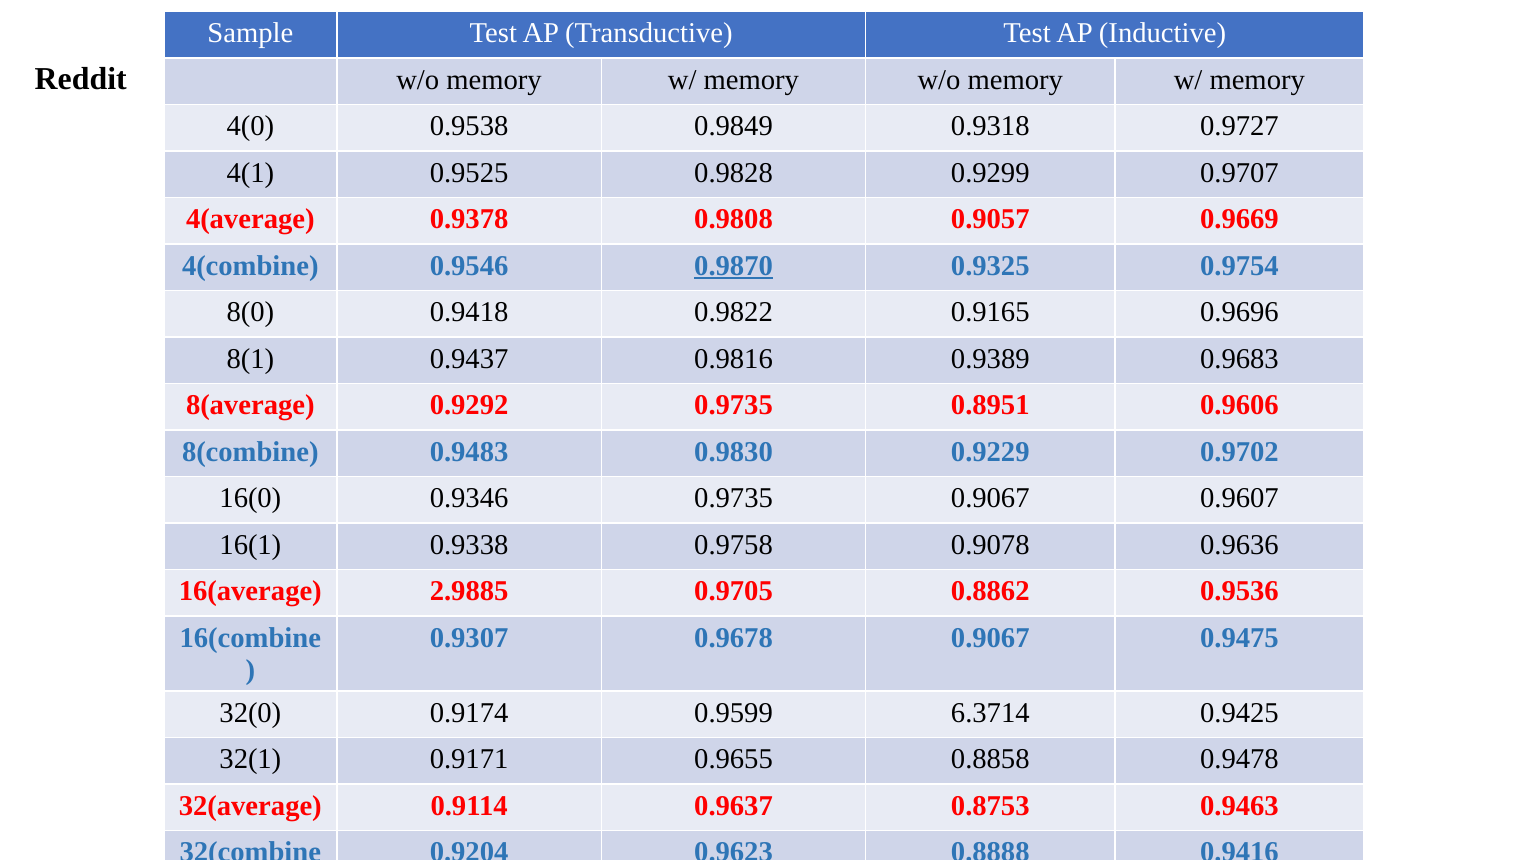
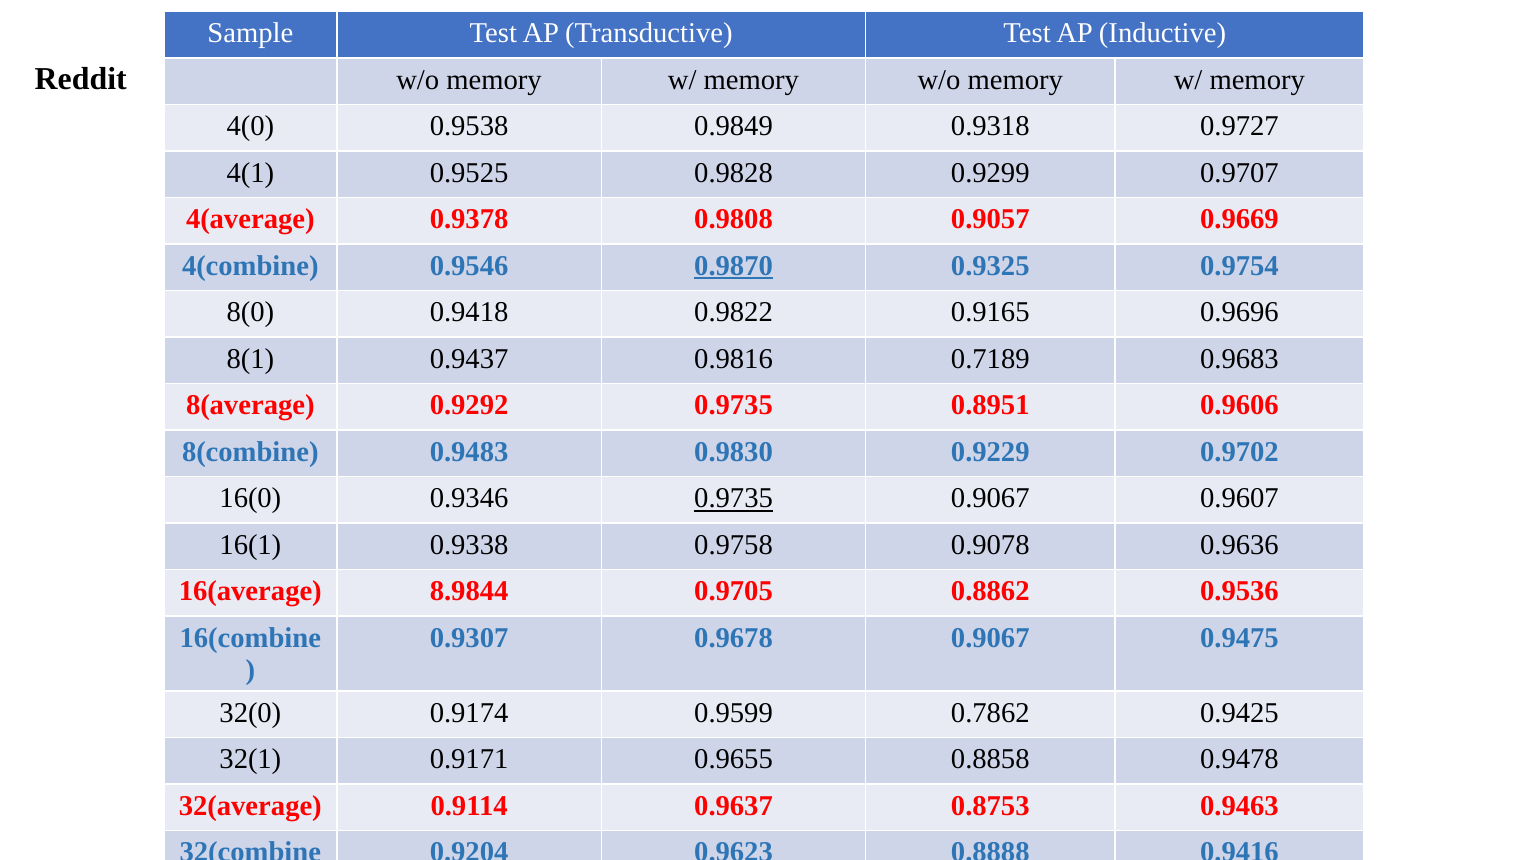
0.9389: 0.9389 -> 0.7189 (990, 359)
0.9735 underline: none -> present (734, 498)
2.9885: 2.9885 -> 8.9844 (469, 591)
6.3714: 6.3714 -> 0.7862 (990, 712)
